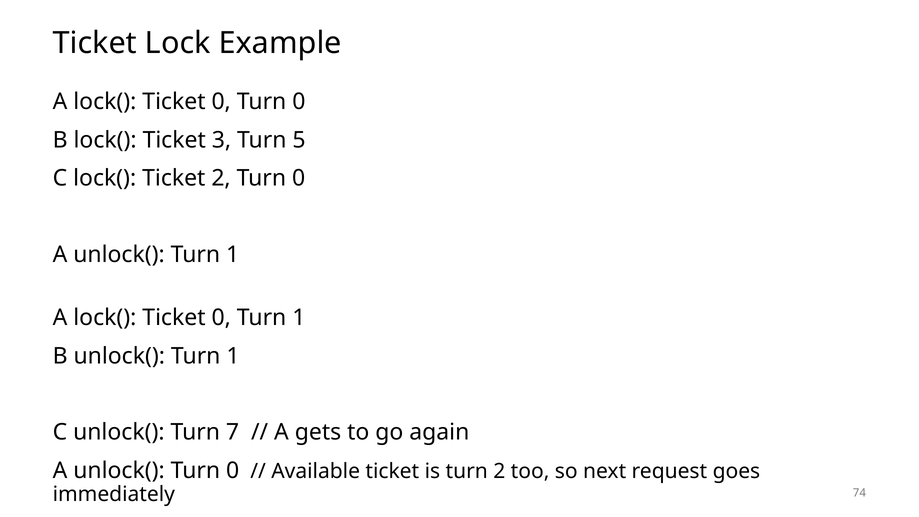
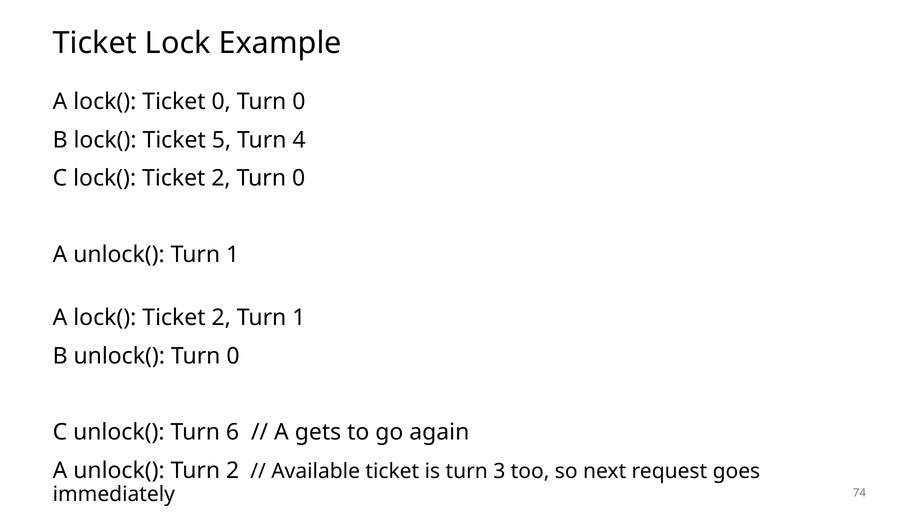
3: 3 -> 5 (221, 140)
5: 5 -> 4 (299, 140)
0: 0 -> 2 (221, 318)
B unlock( Turn 1: 1 -> 0 (233, 356)
7: 7 -> 6 (233, 432)
unlock( Turn 0: 0 -> 2 (233, 471)
turn 2: 2 -> 3 (499, 471)
